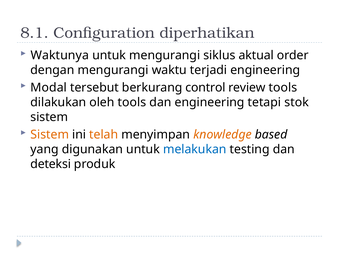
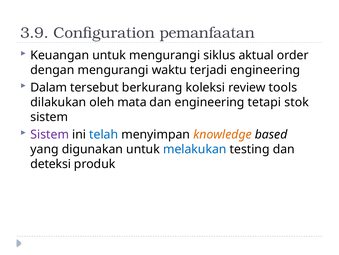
8.1: 8.1 -> 3.9 (34, 33)
diperhatikan: diperhatikan -> pemanfaatan (207, 33)
Waktunya: Waktunya -> Keuangan (60, 55)
Modal: Modal -> Dalam (49, 87)
control: control -> koleksi (205, 87)
oleh tools: tools -> mata (132, 102)
Sistem colour: orange -> purple (50, 134)
telah colour: orange -> blue (104, 134)
